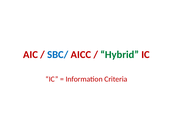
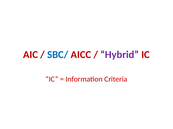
Hybrid colour: green -> purple (120, 55)
